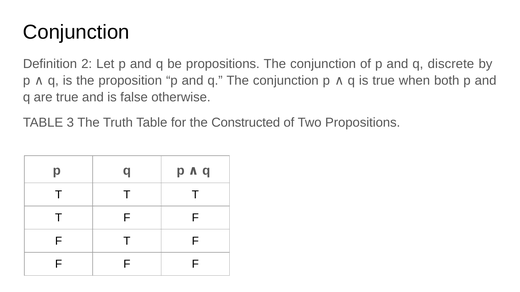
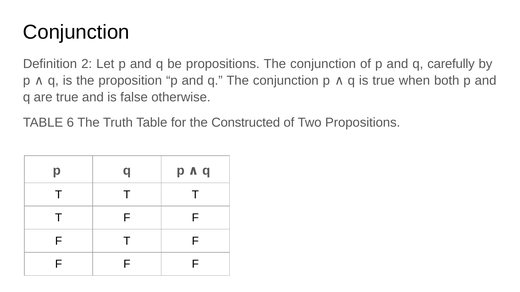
discrete: discrete -> carefully (451, 64)
3: 3 -> 6 (70, 123)
